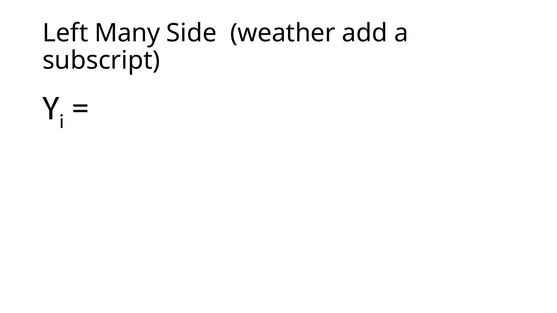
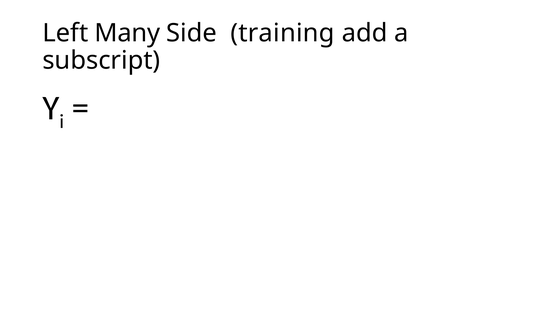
weather: weather -> training (283, 33)
